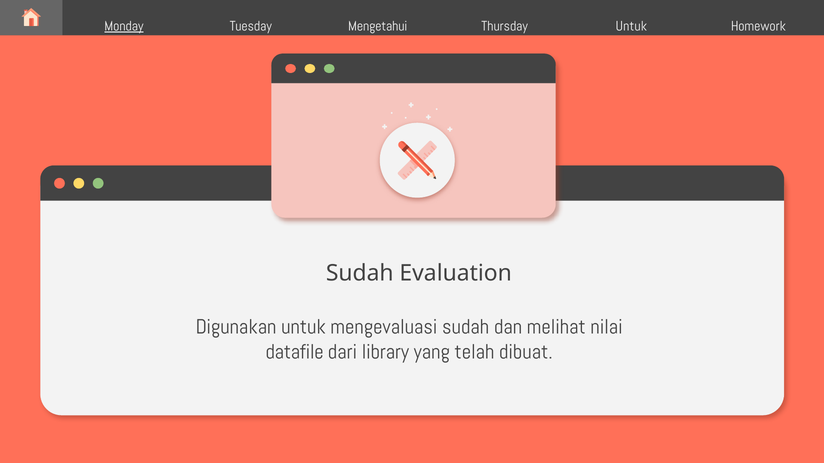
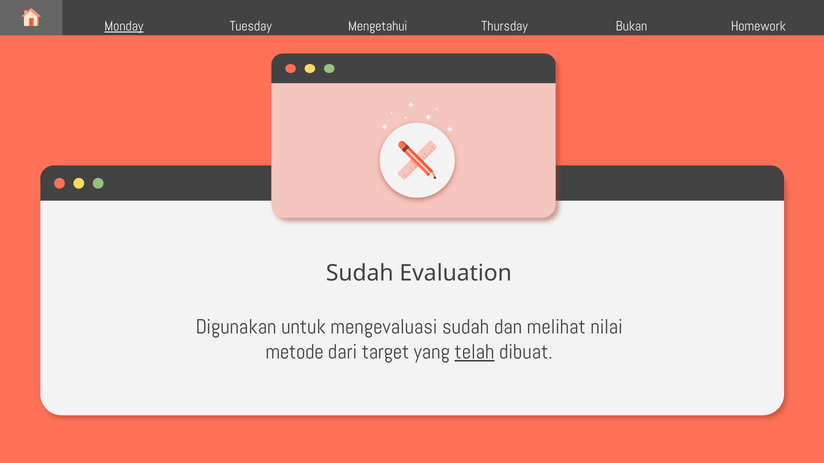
Thursday Untuk: Untuk -> Bukan (632, 26)
datafile: datafile -> metode (295, 352)
library: library -> target (385, 352)
telah underline: none -> present (475, 352)
